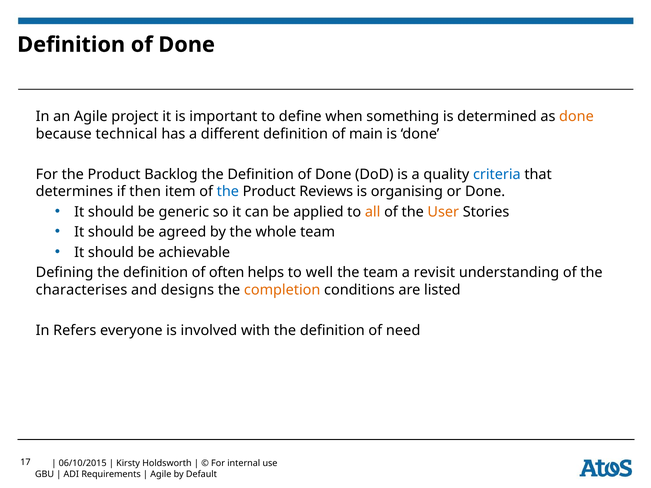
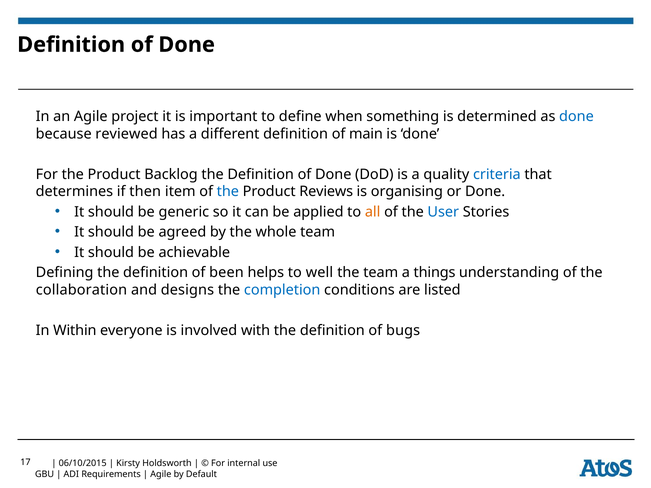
done colour: orange -> blue (576, 116)
technical: technical -> reviewed (127, 134)
User colour: orange -> blue (443, 212)
often: often -> been (226, 273)
revisit: revisit -> things (435, 273)
characterises: characterises -> collaboration (82, 290)
completion colour: orange -> blue (282, 290)
Refers: Refers -> Within (75, 331)
need: need -> bugs (403, 331)
